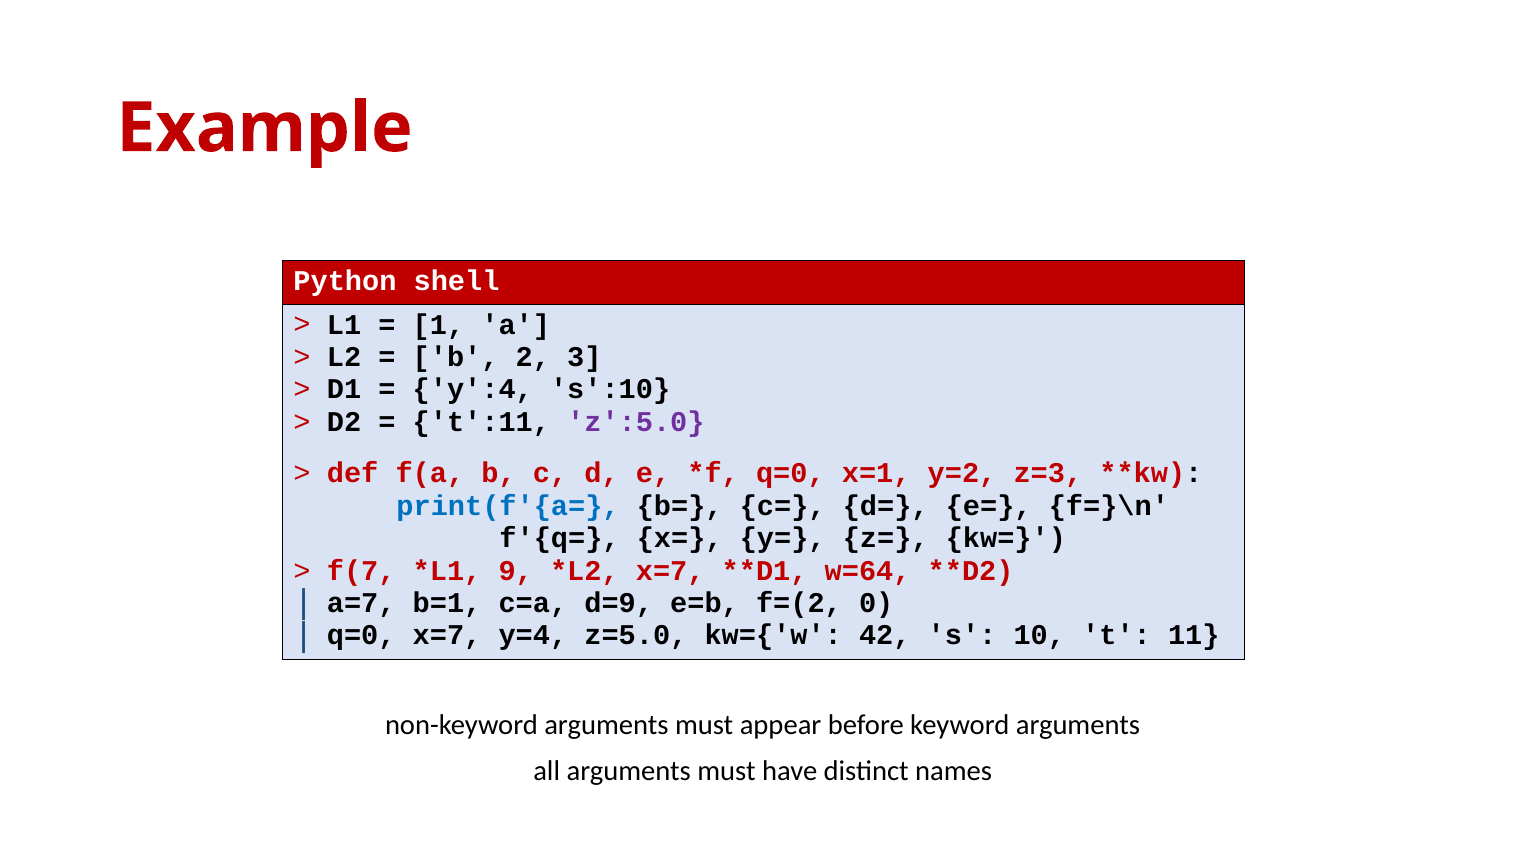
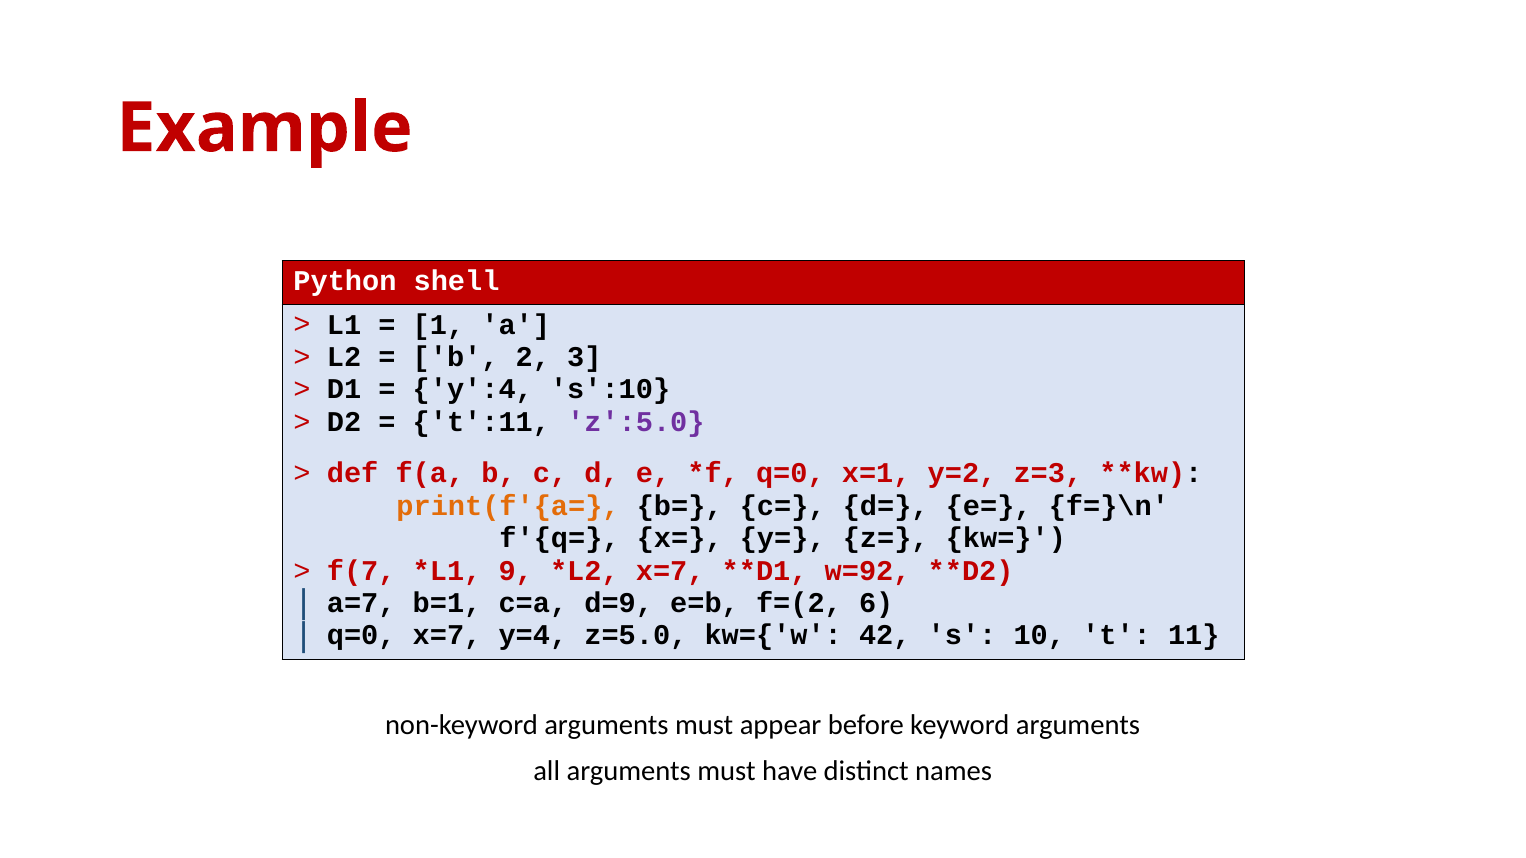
print(f'{a= colour: blue -> orange (508, 506)
w=64: w=64 -> w=92 (868, 571)
0: 0 -> 6 (876, 603)
